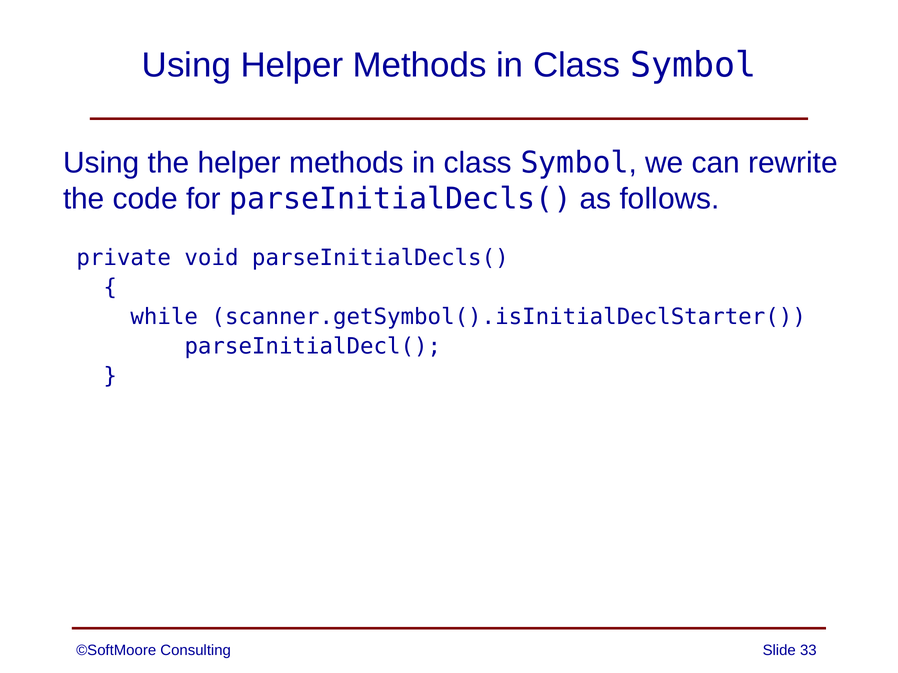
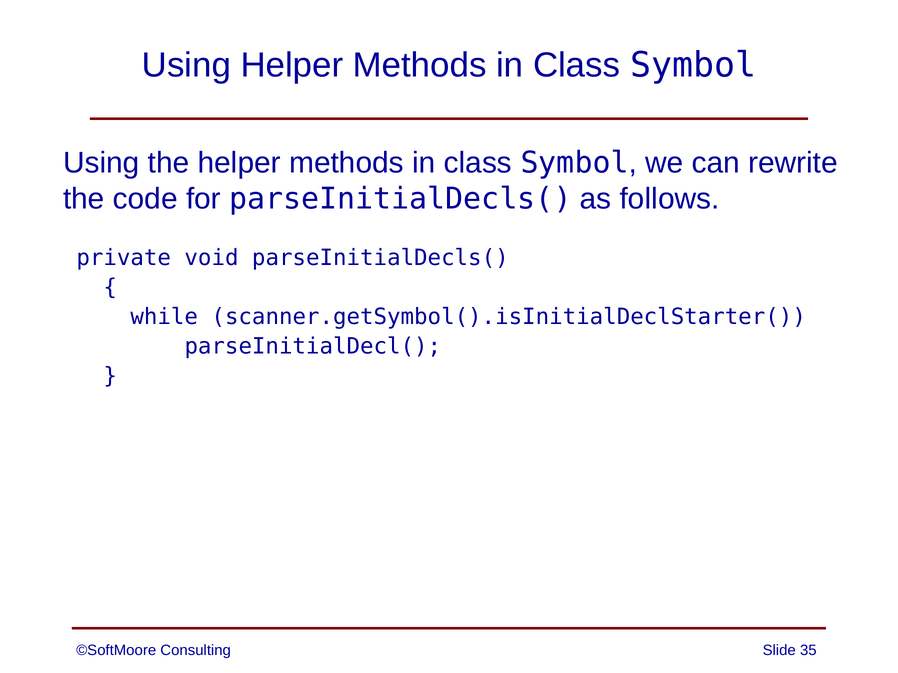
33: 33 -> 35 (808, 651)
